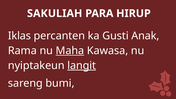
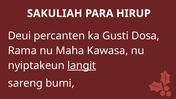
Iklas: Iklas -> Deui (19, 36)
Anak: Anak -> Dosa (145, 36)
Maha underline: present -> none (70, 51)
